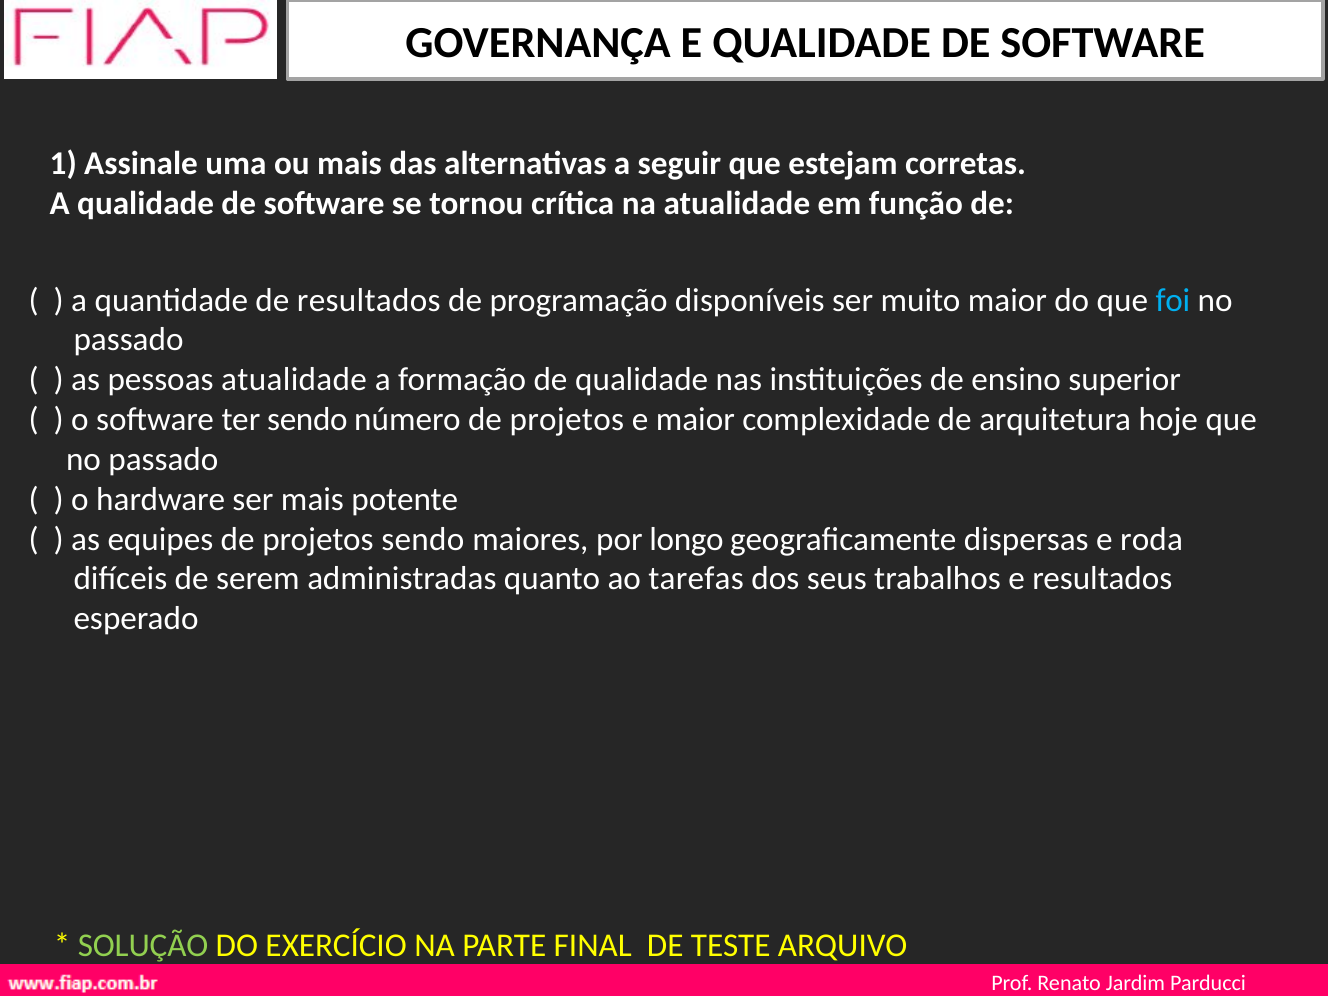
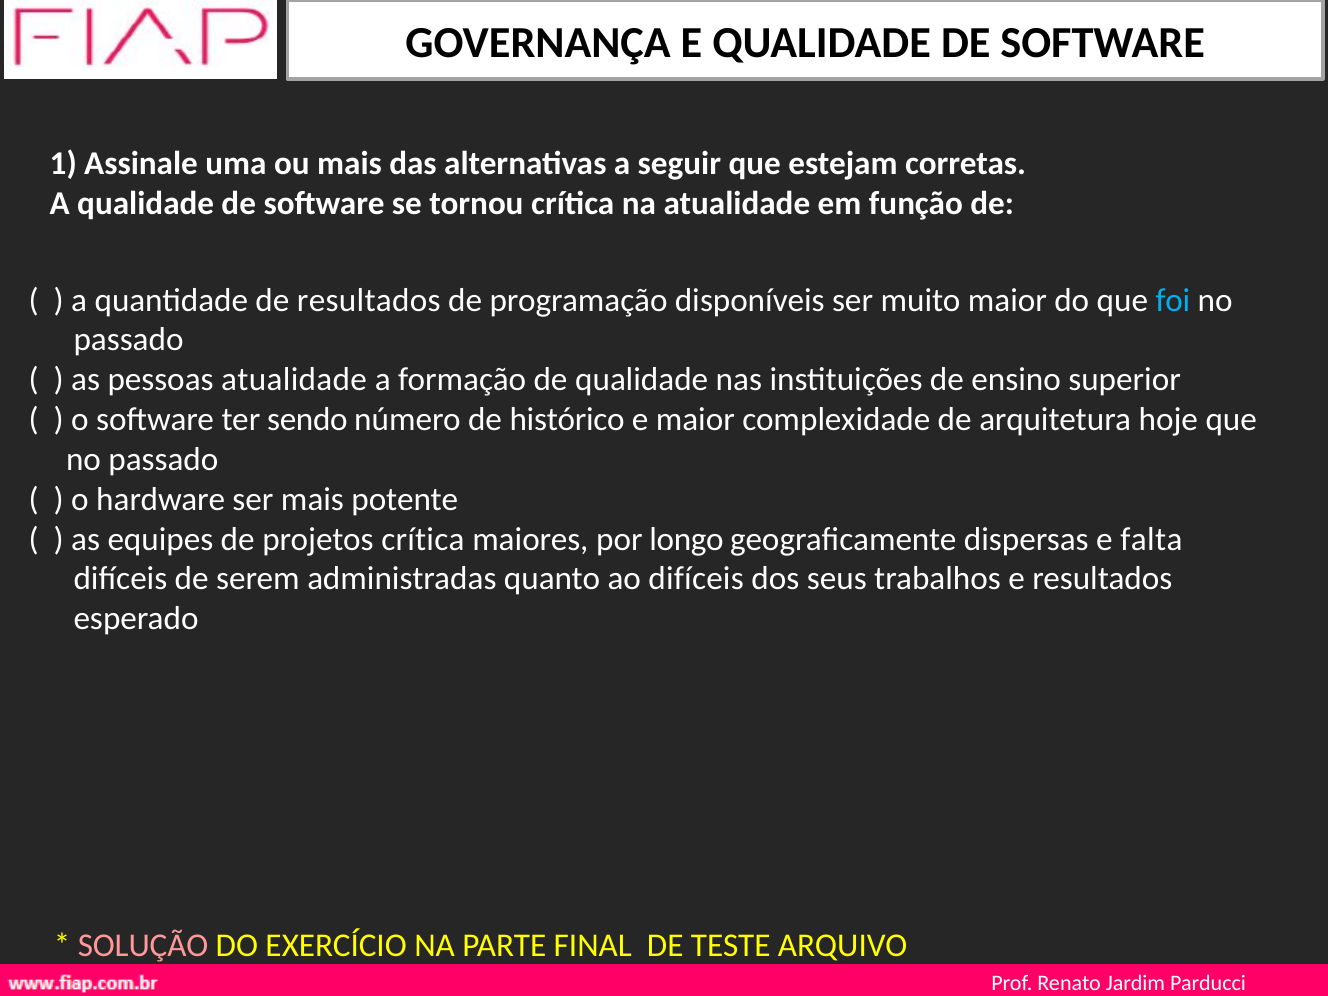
número de projetos: projetos -> histórico (567, 420)
projetos sendo: sendo -> crítica (423, 539)
roda: roda -> falta (1151, 539)
ao tarefas: tarefas -> difíceis (696, 579)
SOLUÇÃO colour: light green -> pink (143, 945)
